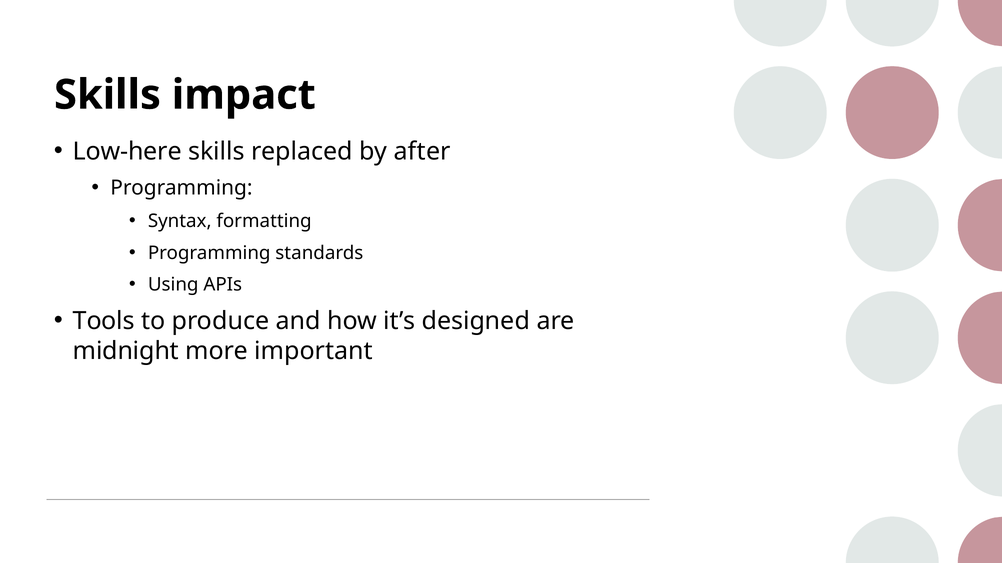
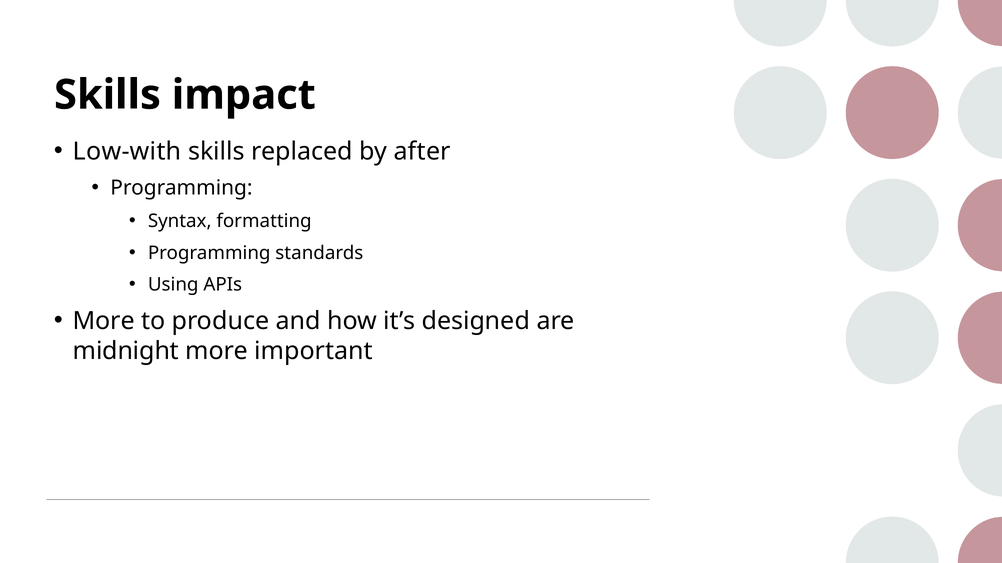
Low-here: Low-here -> Low-with (127, 151)
Tools: Tools -> More (104, 321)
